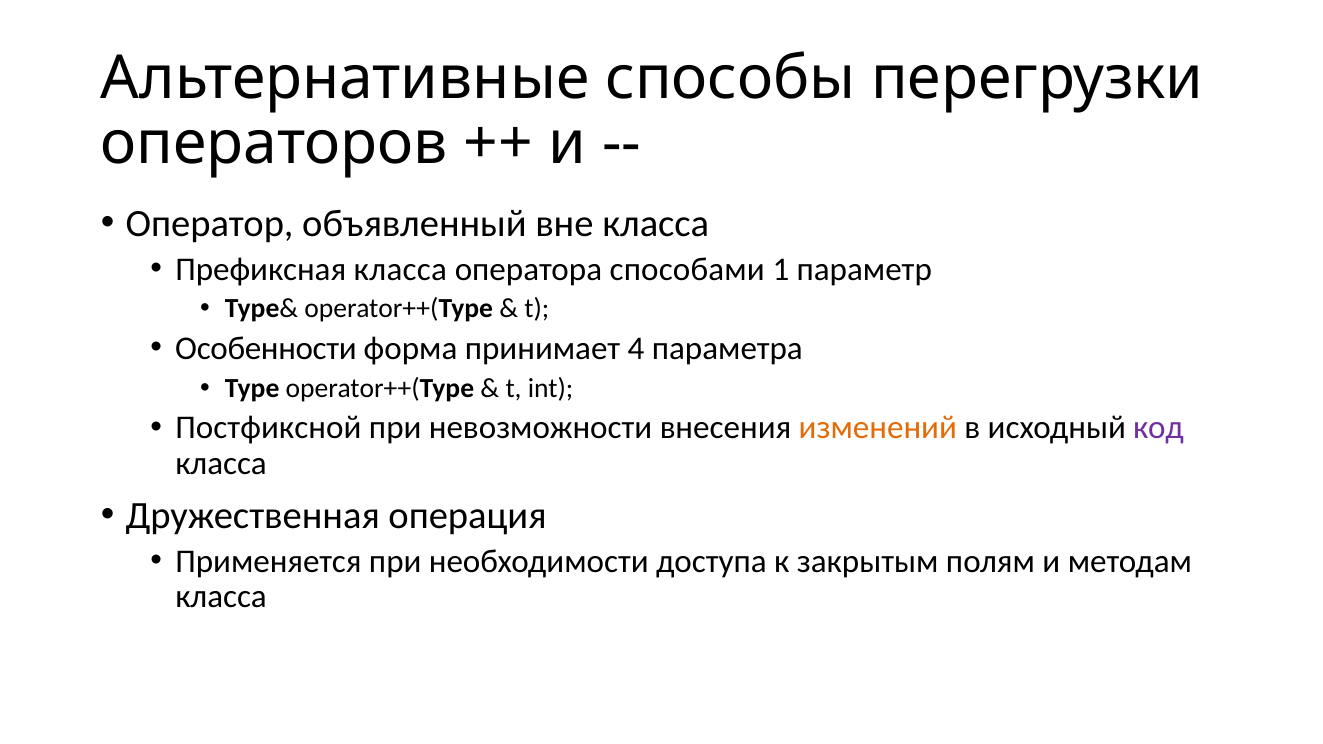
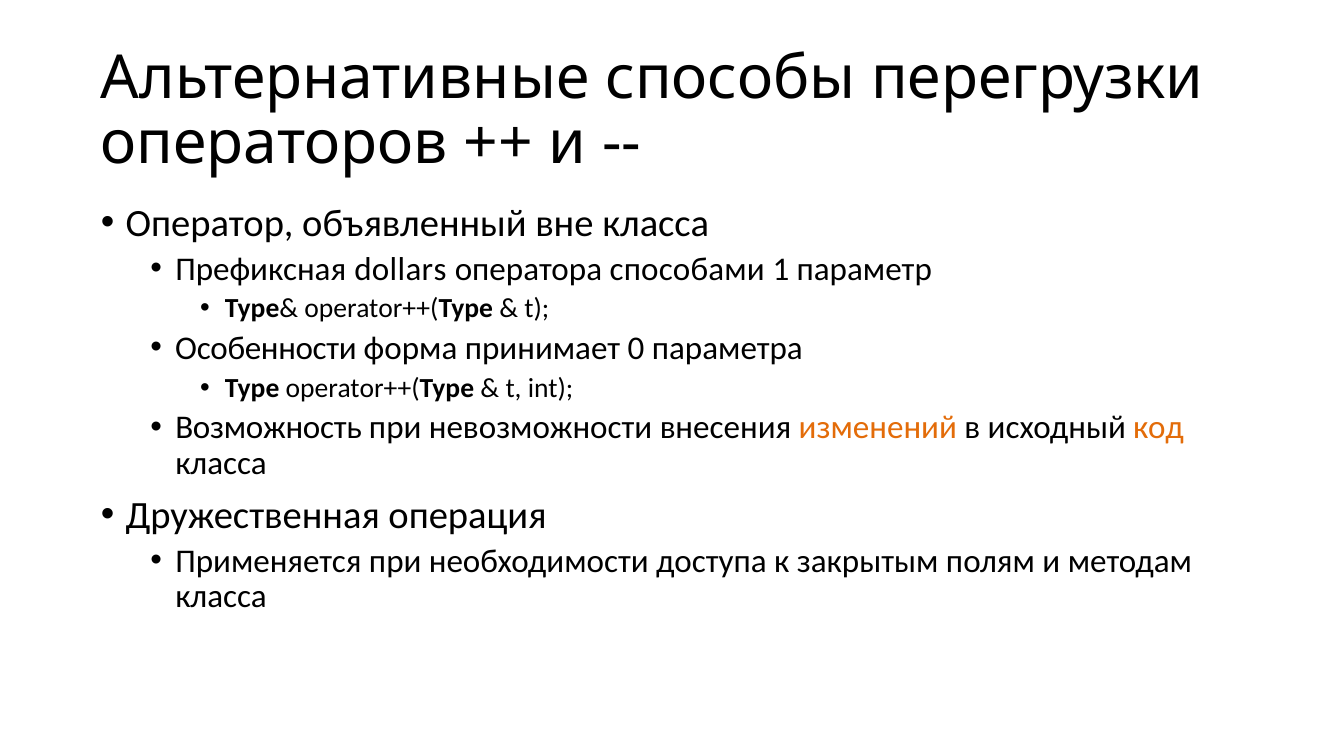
Префиксная класса: класса -> dollars (400, 269)
4: 4 -> 0 (636, 348)
Постфиксной: Постфиксной -> Возможность (269, 428)
код colour: purple -> orange (1158, 428)
